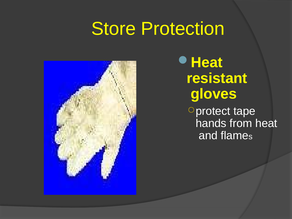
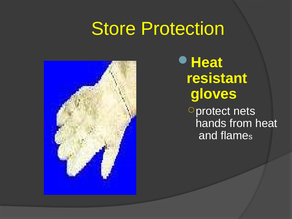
tape: tape -> nets (244, 111)
